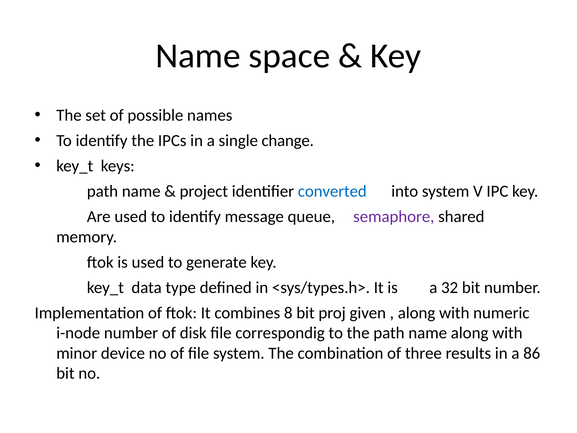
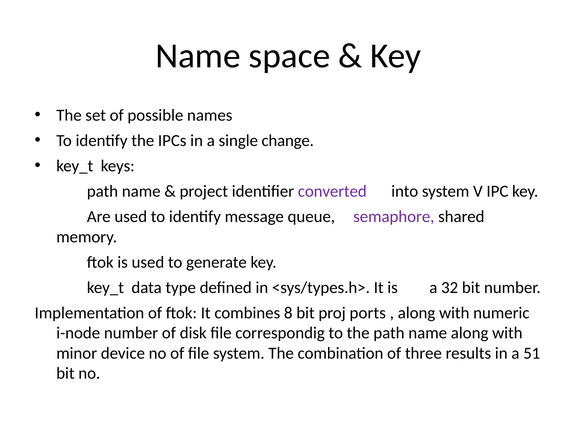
converted colour: blue -> purple (332, 191)
given: given -> ports (368, 313)
86: 86 -> 51 (532, 353)
